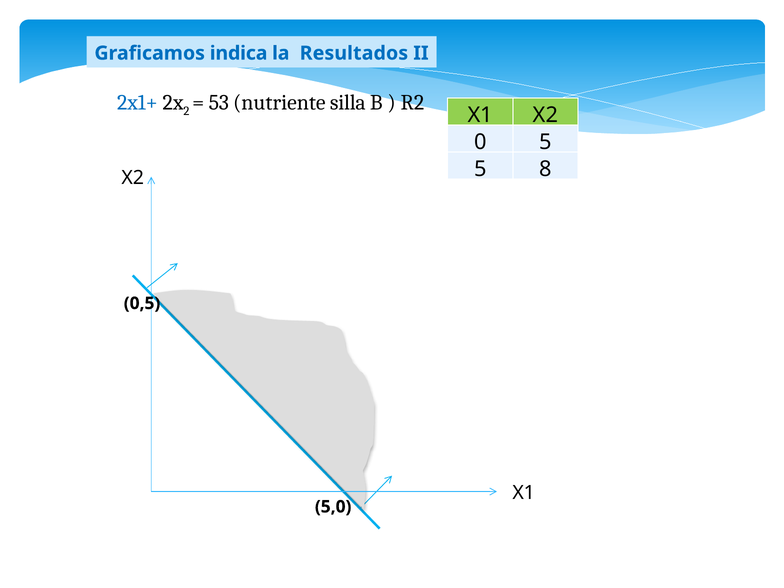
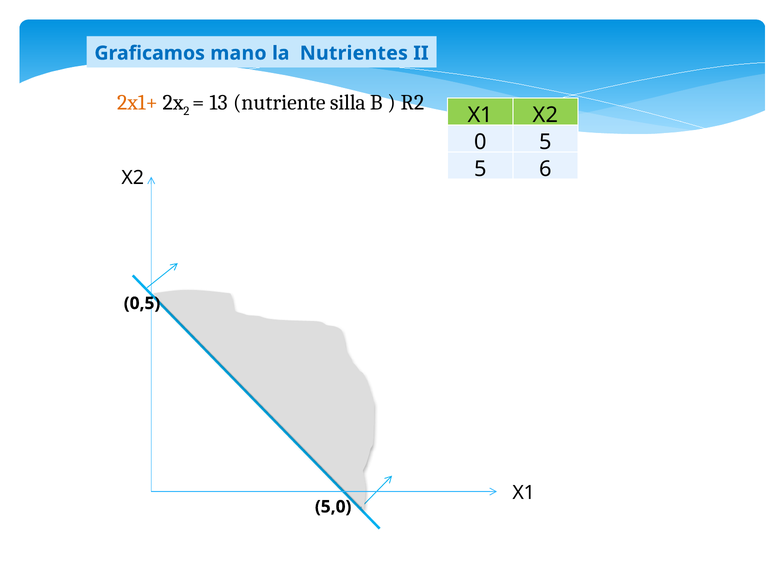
indica: indica -> mano (238, 53)
Resultados: Resultados -> Nutrientes (354, 53)
2x1+ colour: blue -> orange (137, 103)
53: 53 -> 13 (219, 103)
8: 8 -> 6 (546, 169)
